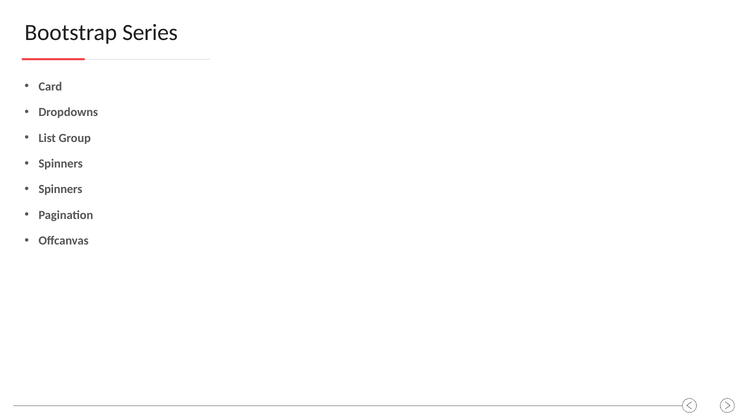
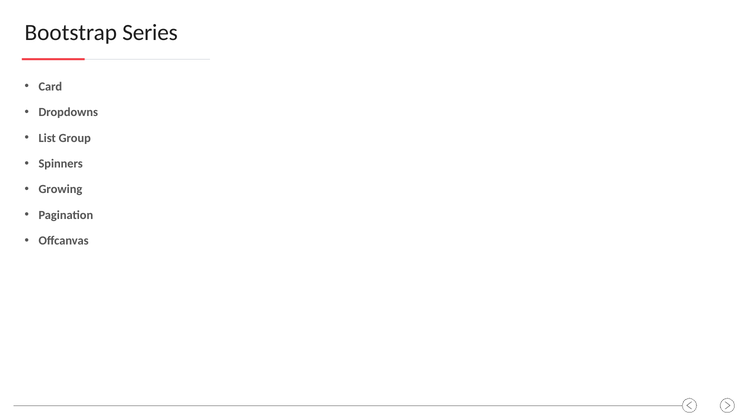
Spinners: Spinners -> Growing (60, 190)
